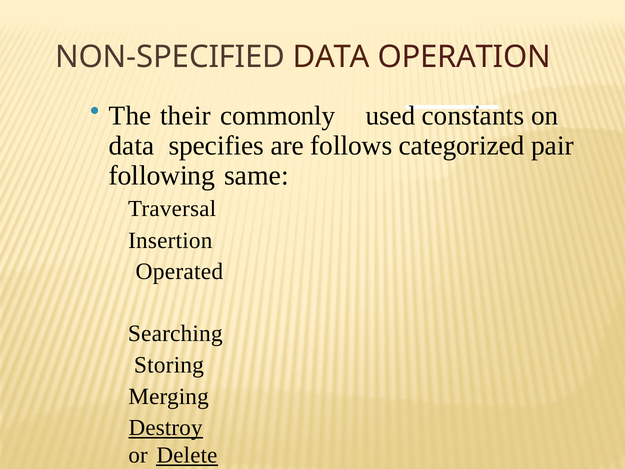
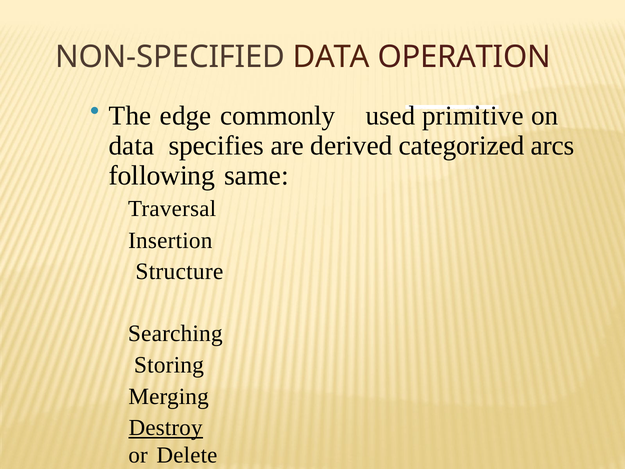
their: their -> edge (186, 116)
constants: constants -> primitive (473, 116)
follows: follows -> derived (351, 146)
pair: pair -> arcs (553, 146)
Operated: Operated -> Structure (179, 272)
Delete underline: present -> none (187, 455)
